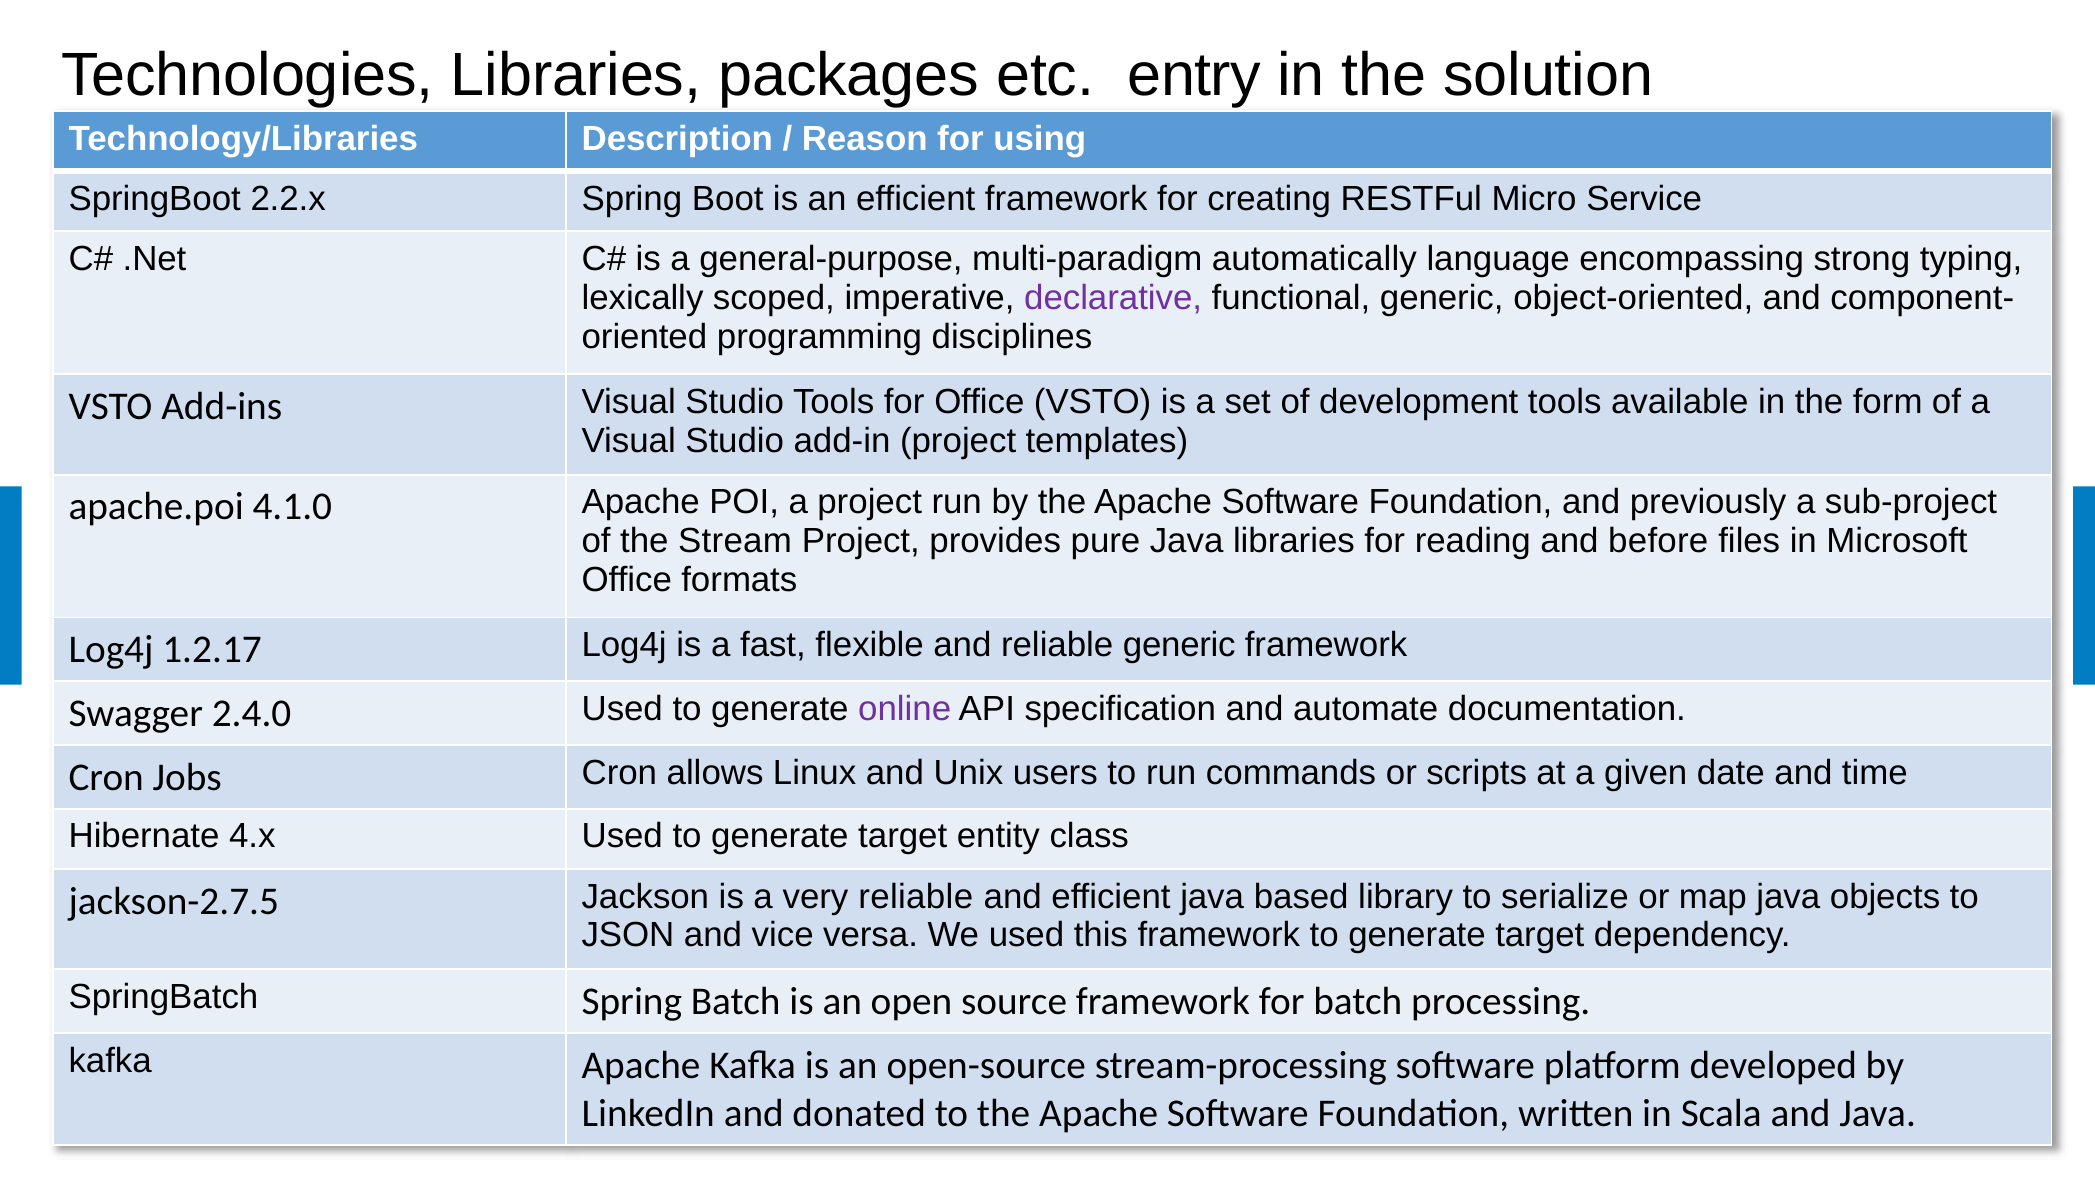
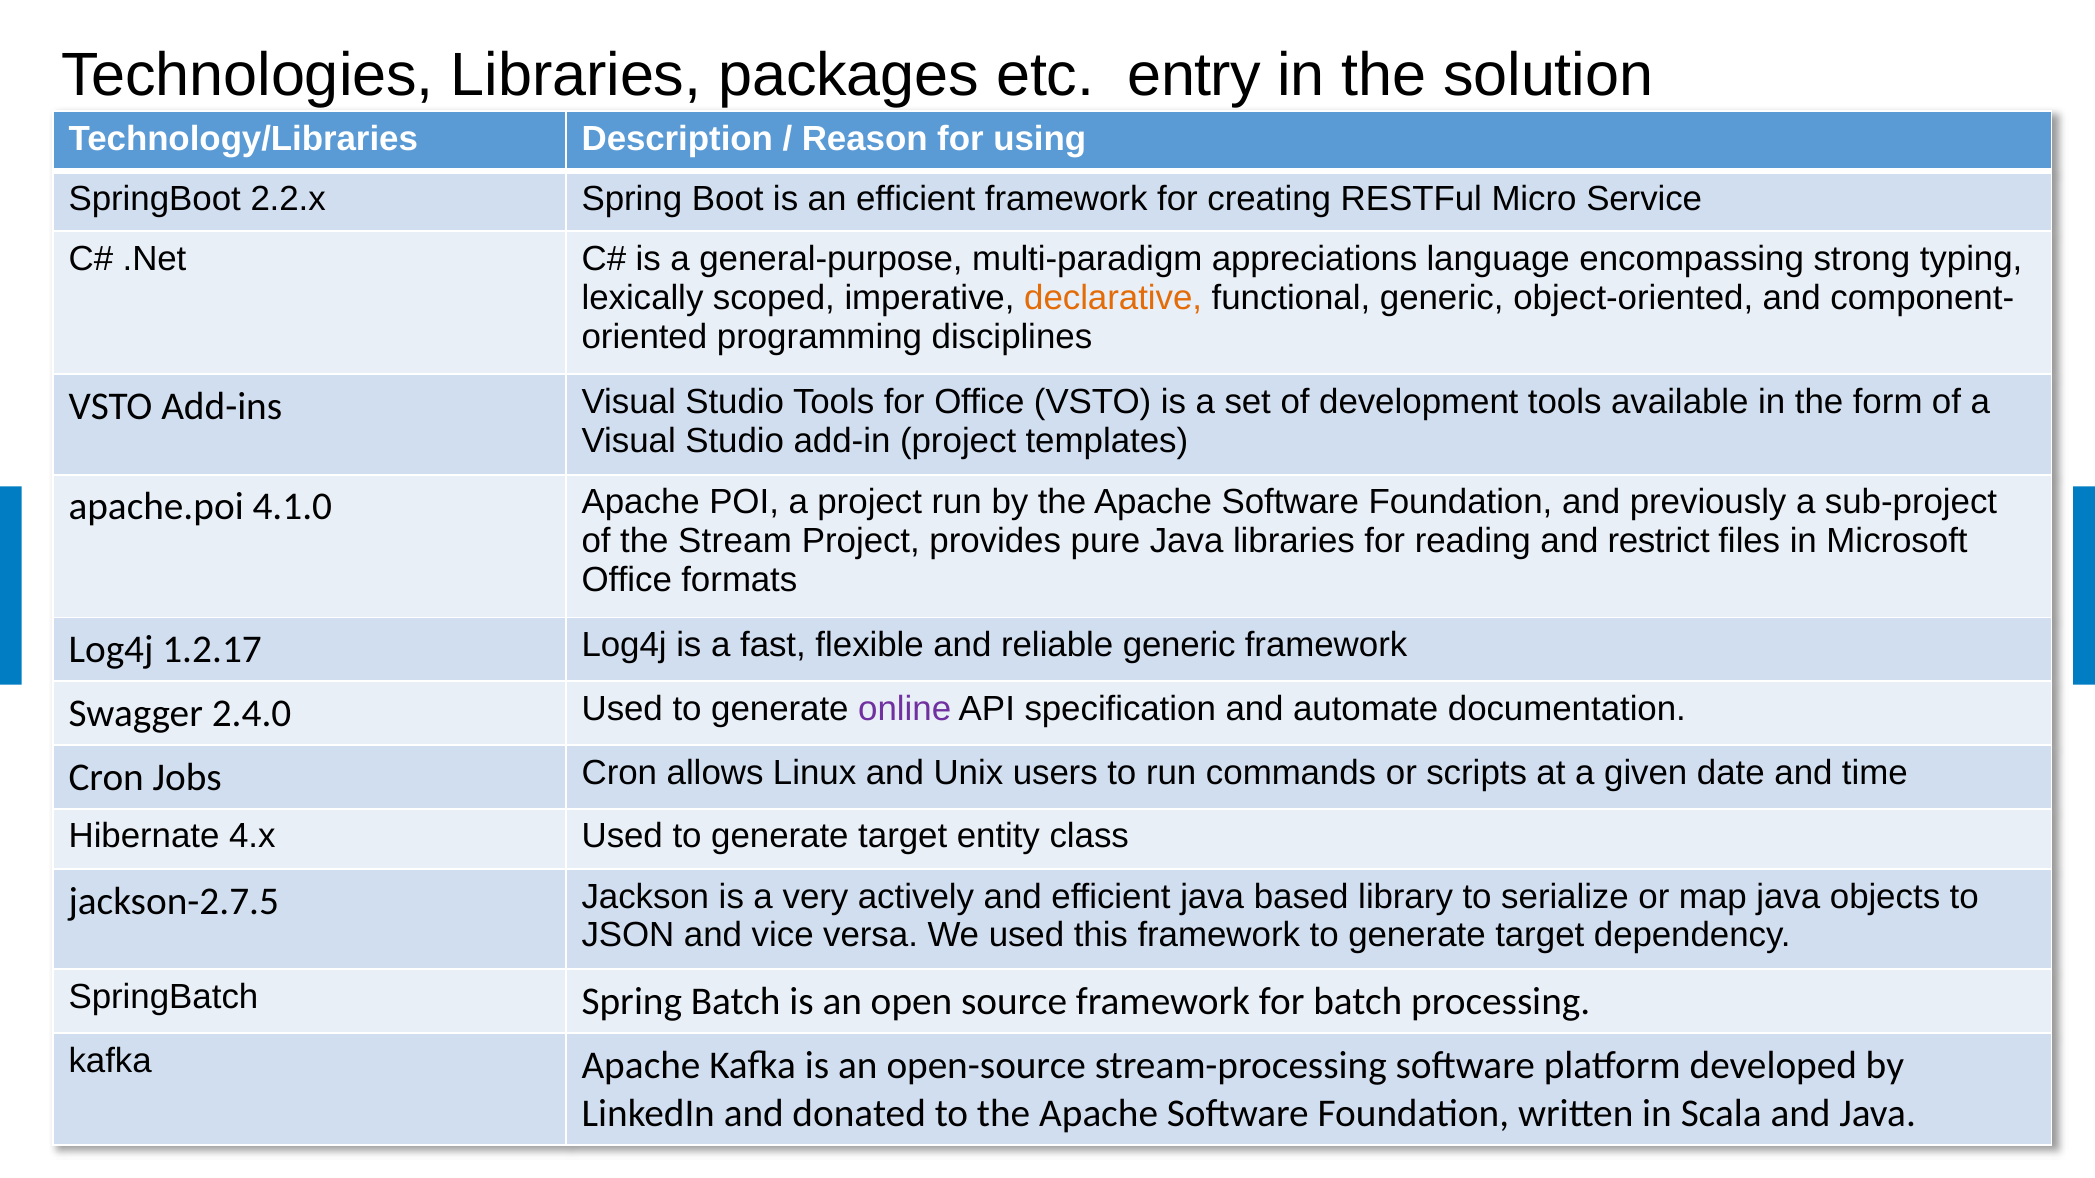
automatically: automatically -> appreciations (1315, 259)
declarative colour: purple -> orange (1113, 298)
before: before -> restrict (1659, 541)
very reliable: reliable -> actively (916, 897)
